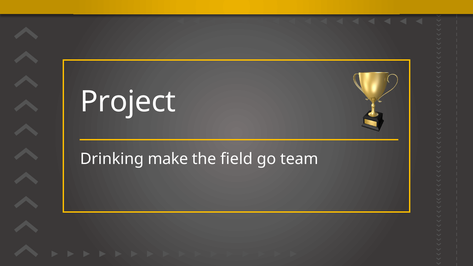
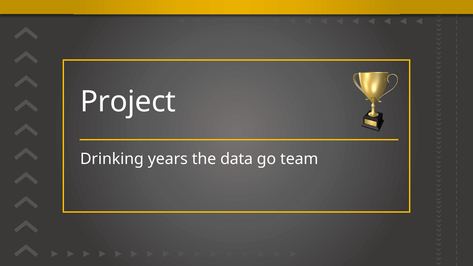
make: make -> years (168, 159)
field: field -> data (237, 159)
